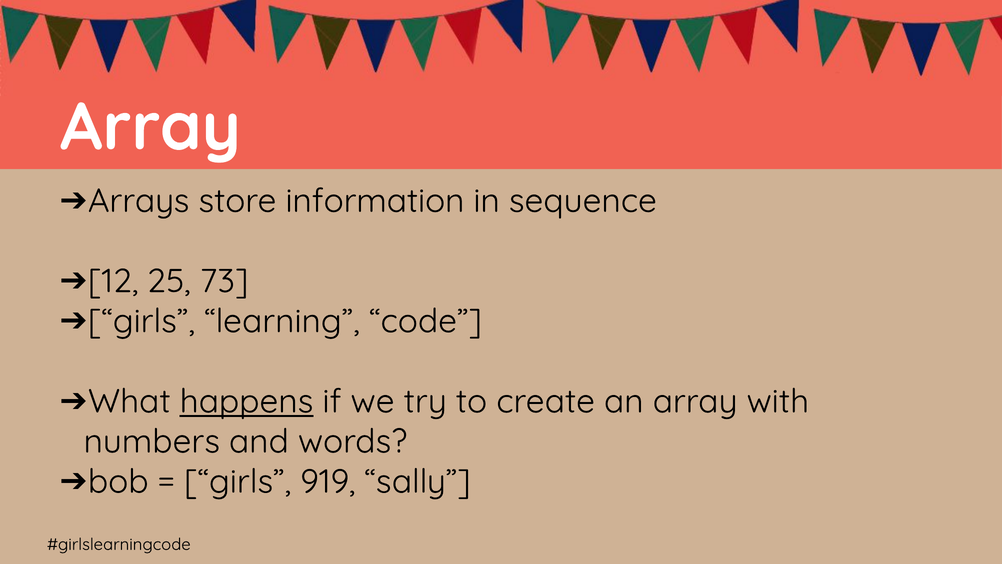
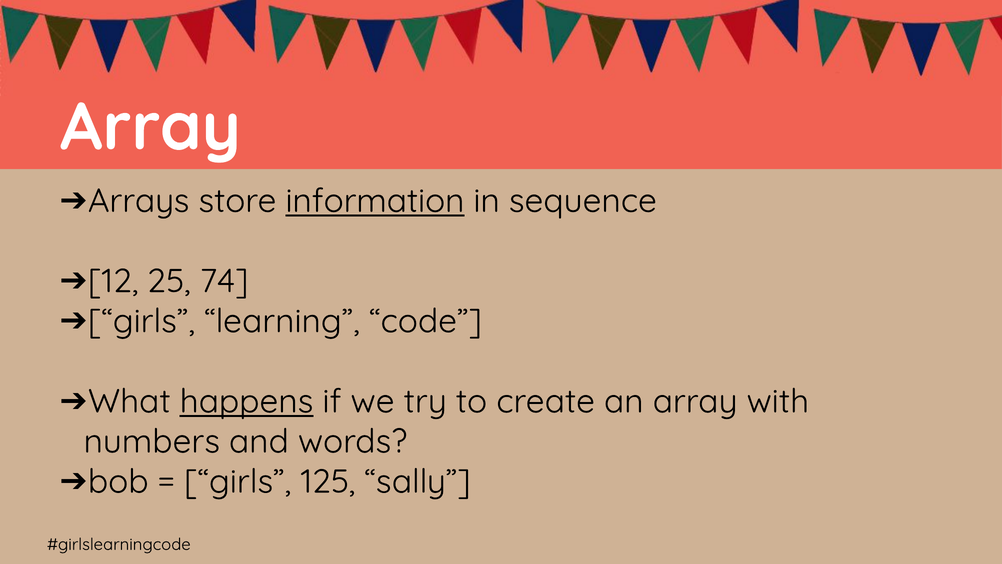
information underline: none -> present (375, 201)
73: 73 -> 74 (224, 281)
919: 919 -> 125 (328, 481)
